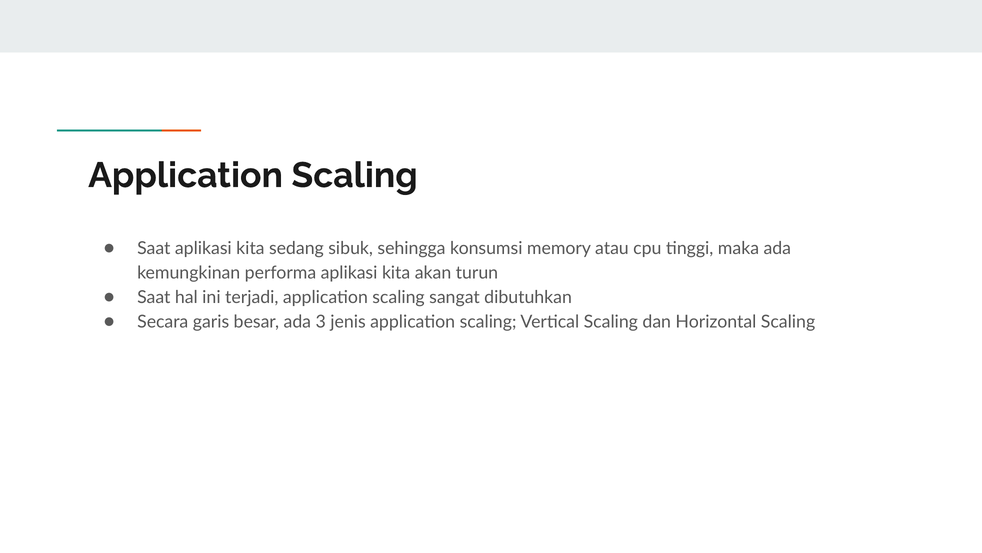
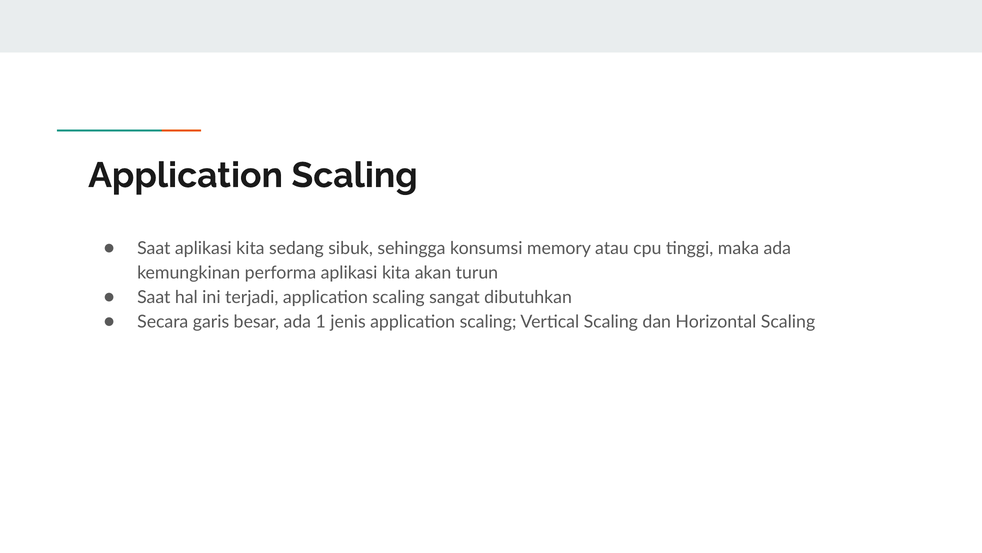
3: 3 -> 1 (321, 322)
